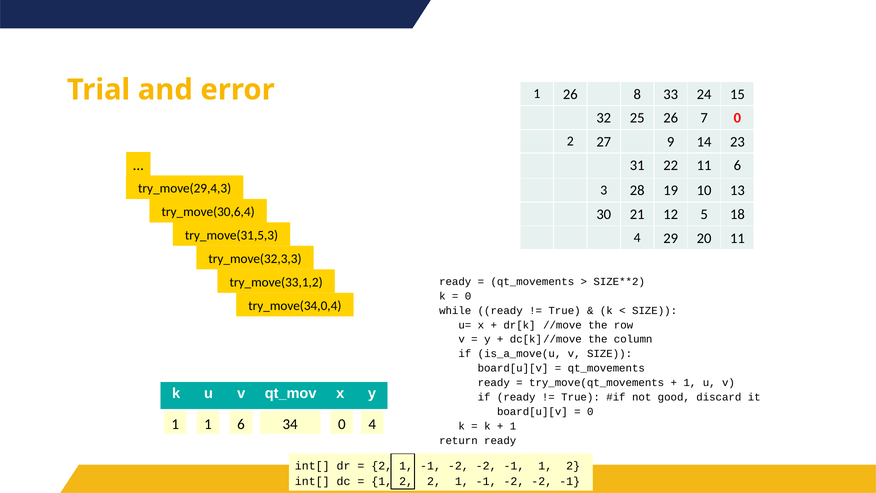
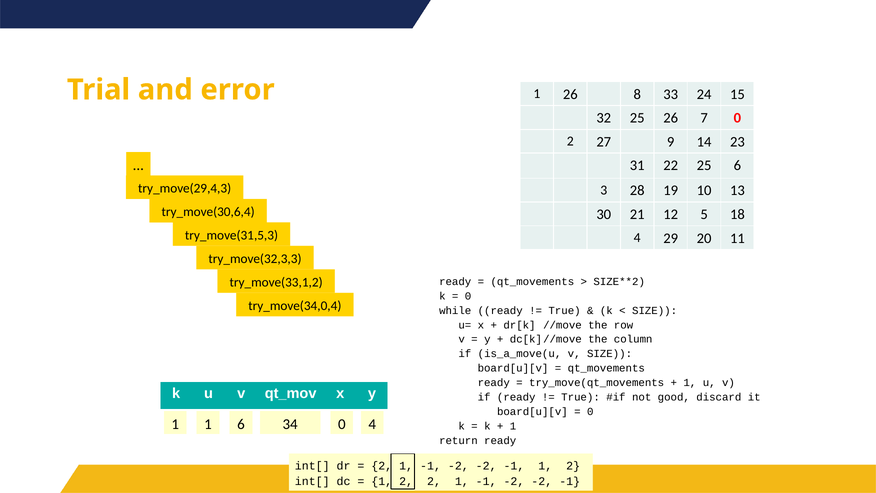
22 11: 11 -> 25 (704, 166)
